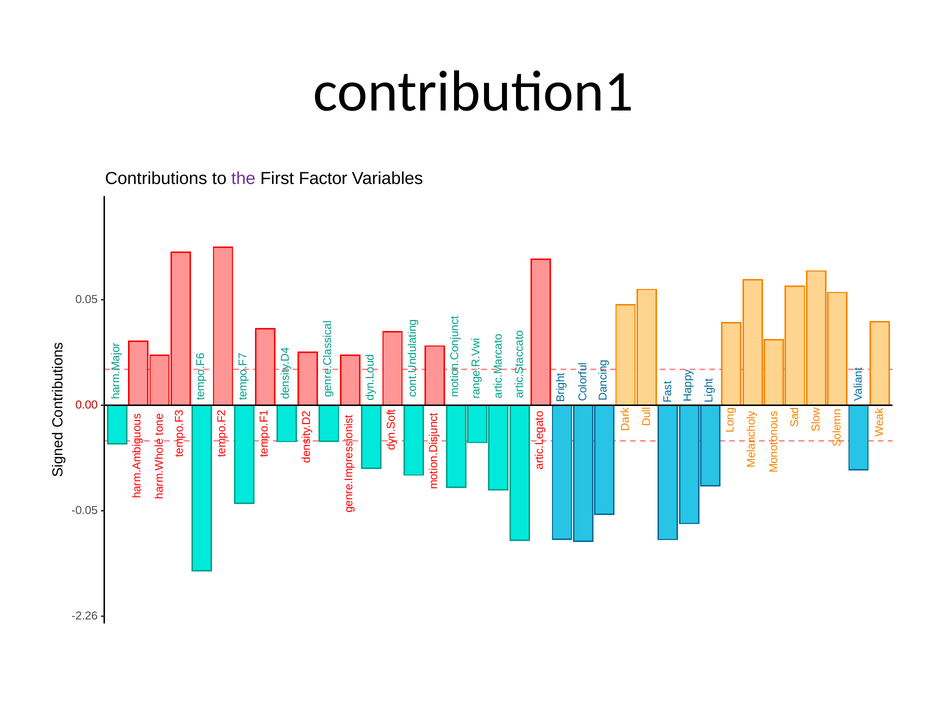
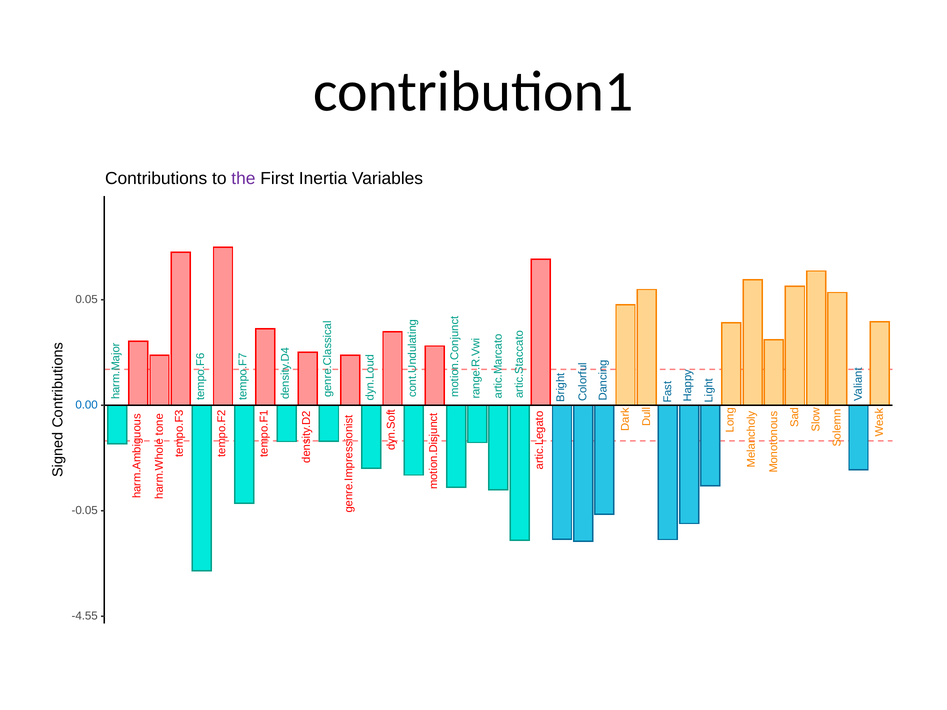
Factor: Factor -> Inertia (323, 178)
0.00 colour: red -> blue (87, 405)
-2.26: -2.26 -> -4.55 (85, 616)
